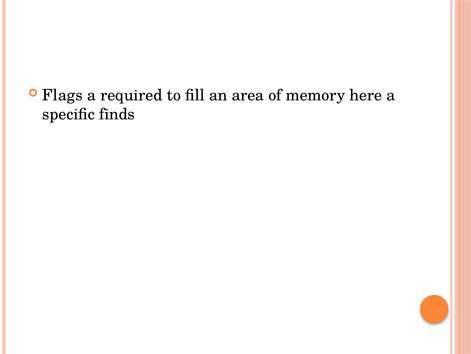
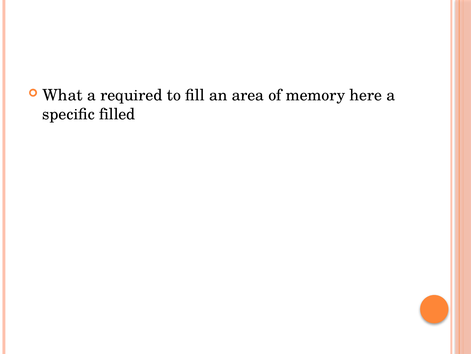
Flags: Flags -> What (63, 95)
finds: finds -> filled (117, 114)
